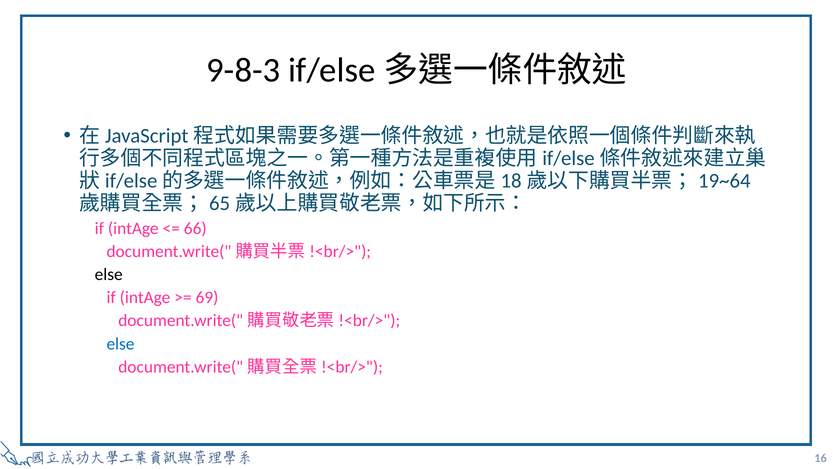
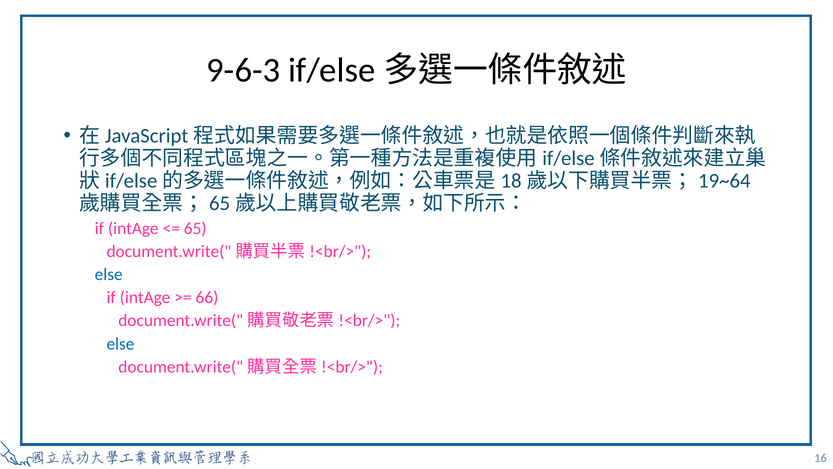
9-8-3: 9-8-3 -> 9-6-3 (243, 70)
66: 66 -> 65 (195, 228)
else colour: black -> blue (109, 274)
69: 69 -> 66 (207, 297)
